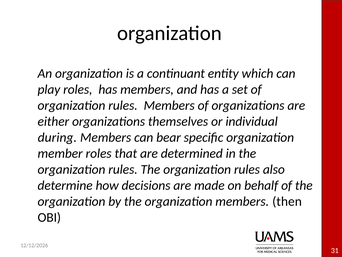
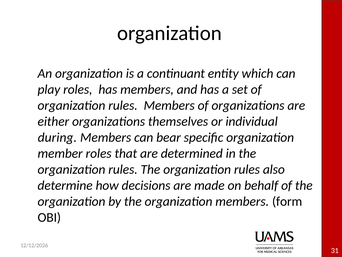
then: then -> form (287, 201)
